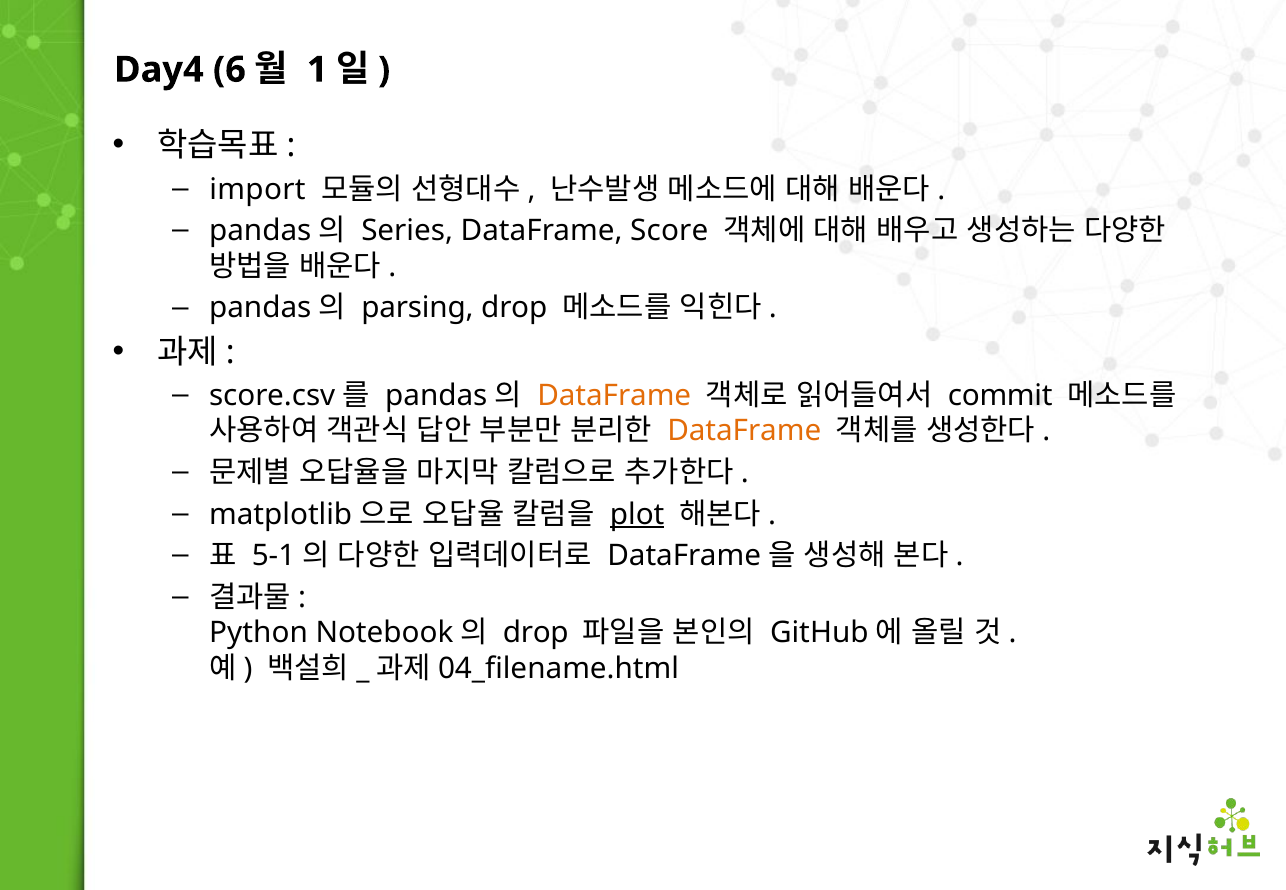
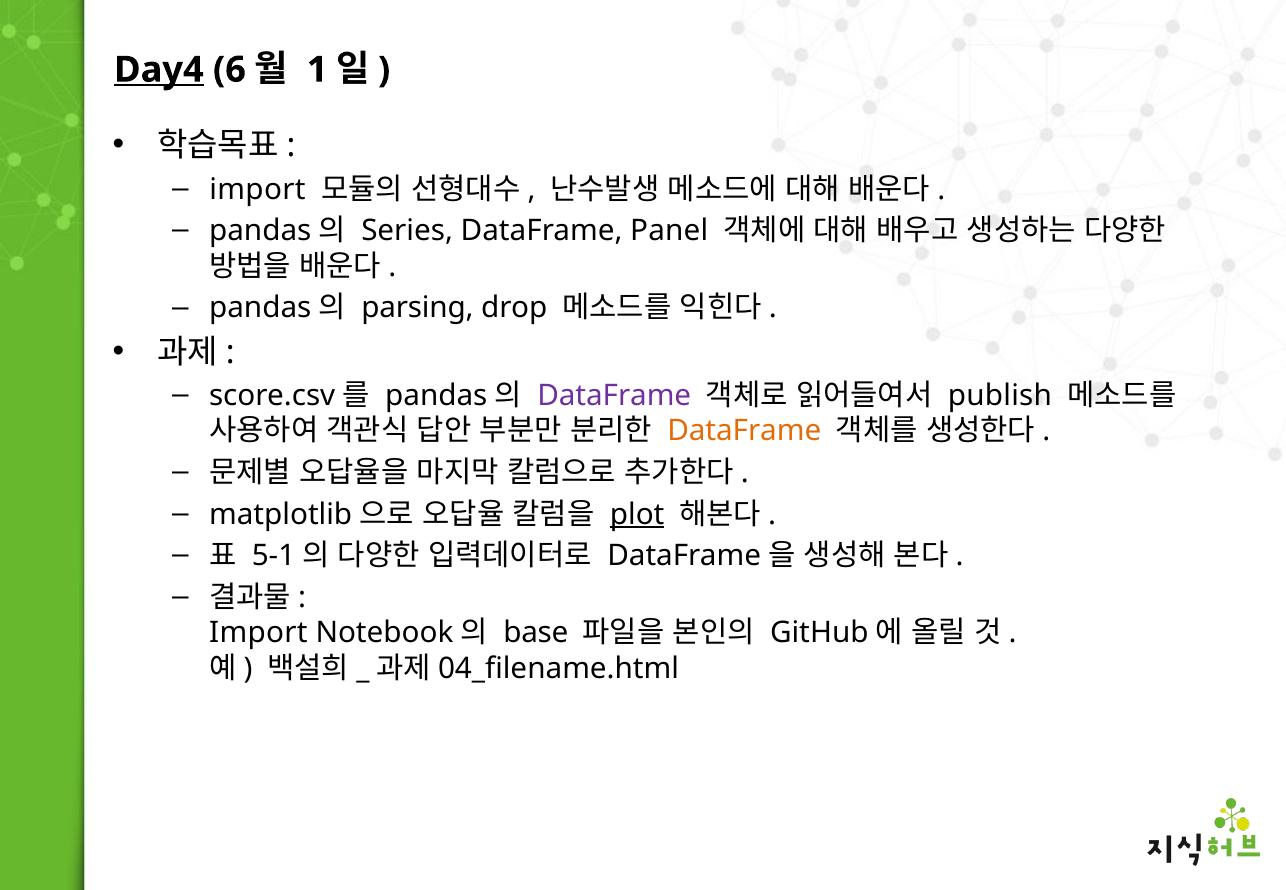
Day4 underline: none -> present (159, 70)
Score: Score -> Panel (669, 231)
DataFrame colour: orange -> purple (614, 396)
commit: commit -> publish (1000, 396)
Python: Python -> Import (258, 633)
drop: drop -> base (536, 633)
